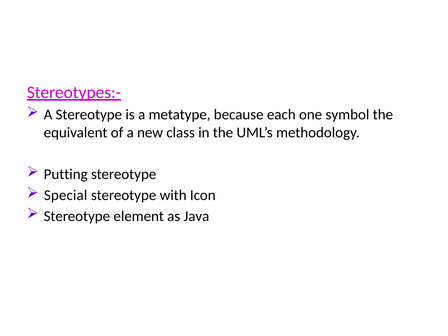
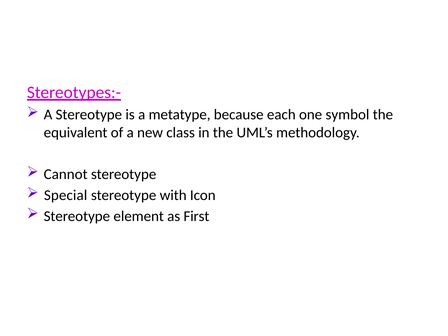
Putting: Putting -> Cannot (66, 174)
Java: Java -> First (196, 216)
